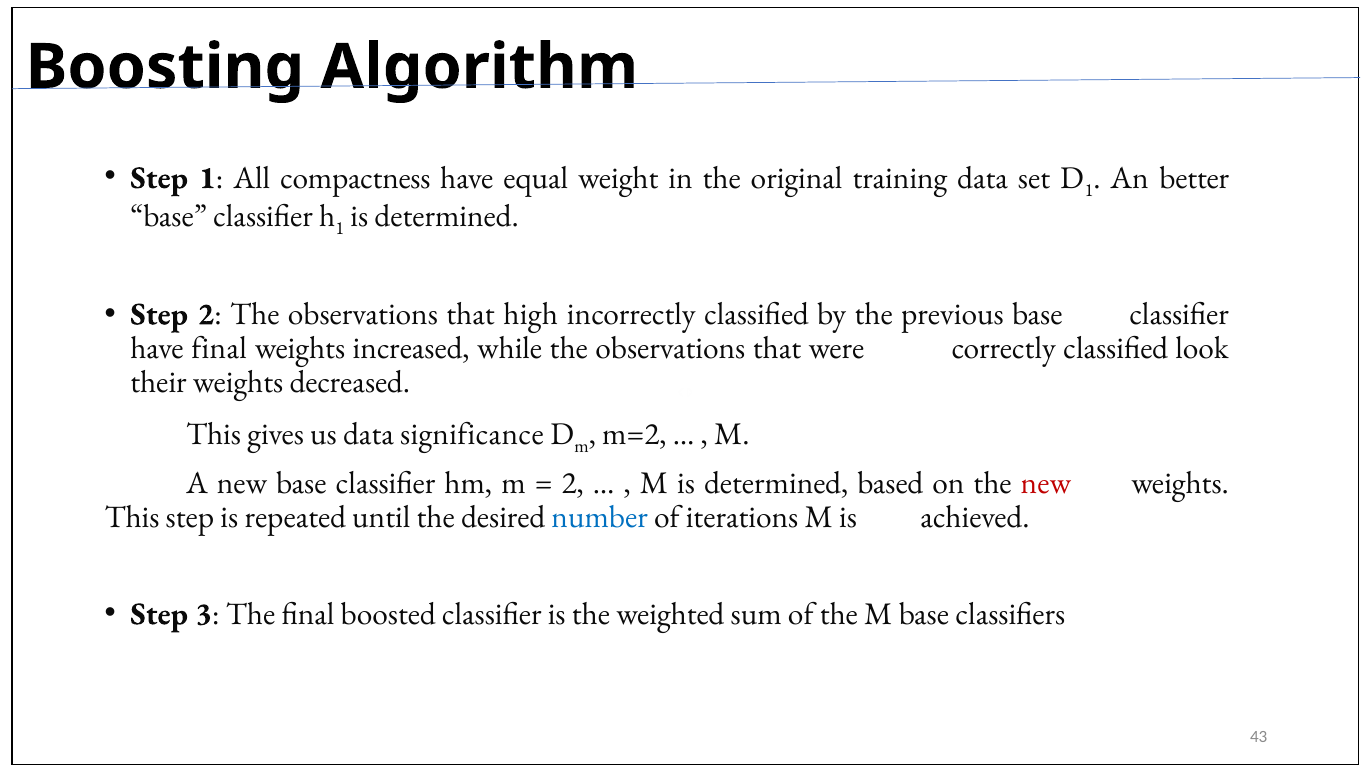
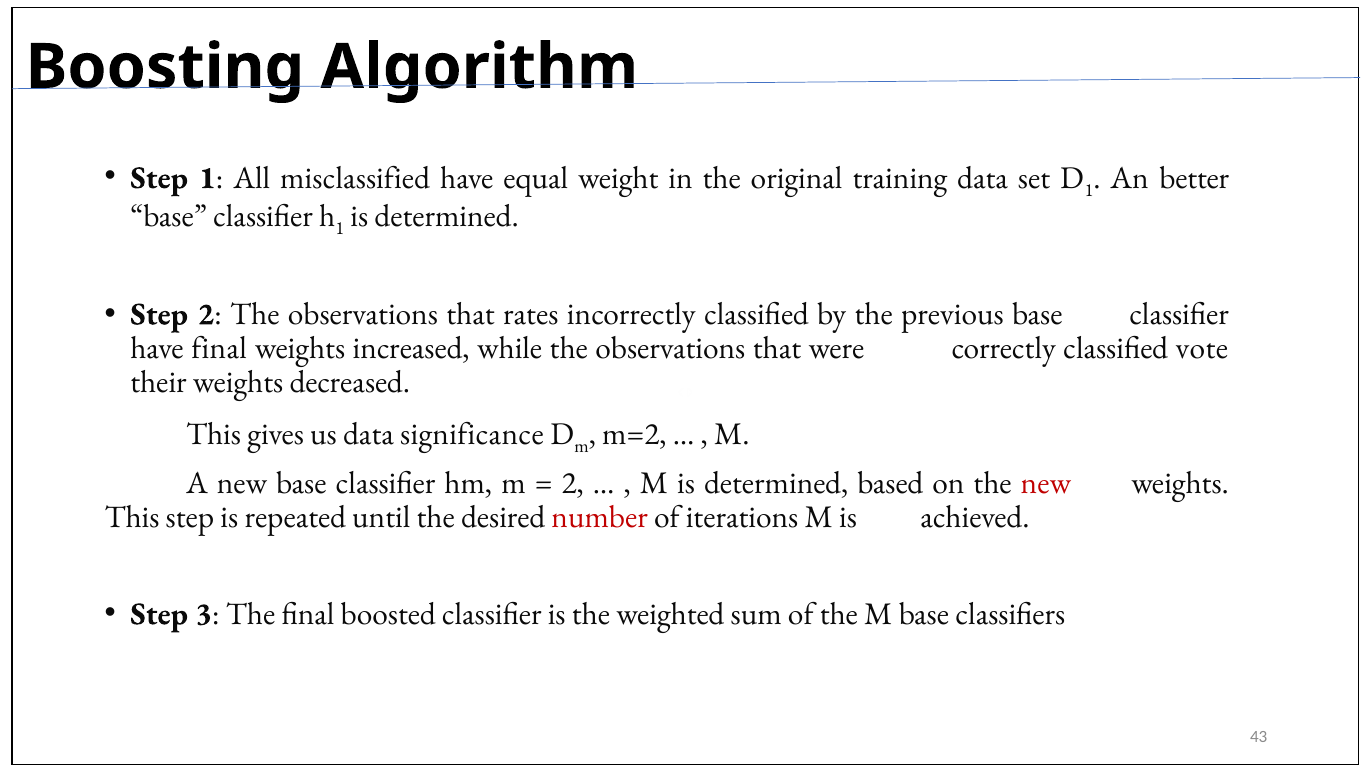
compactness: compactness -> misclassified (355, 178)
high: high -> rates (531, 314)
look: look -> vote (1202, 348)
number colour: blue -> red (600, 517)
